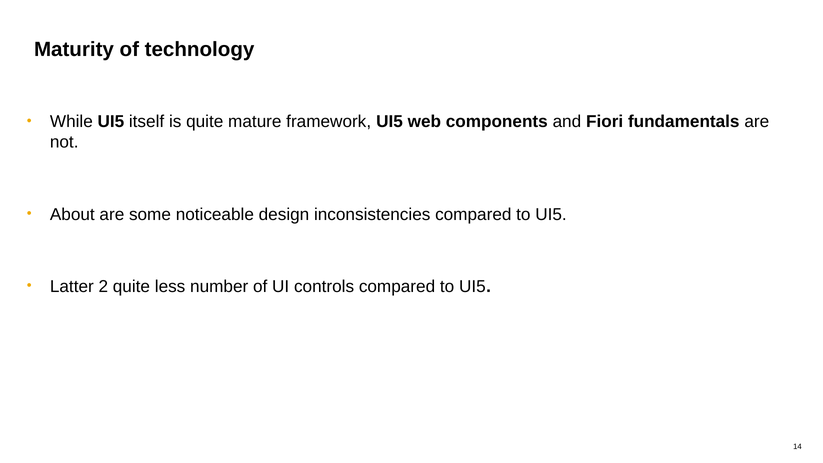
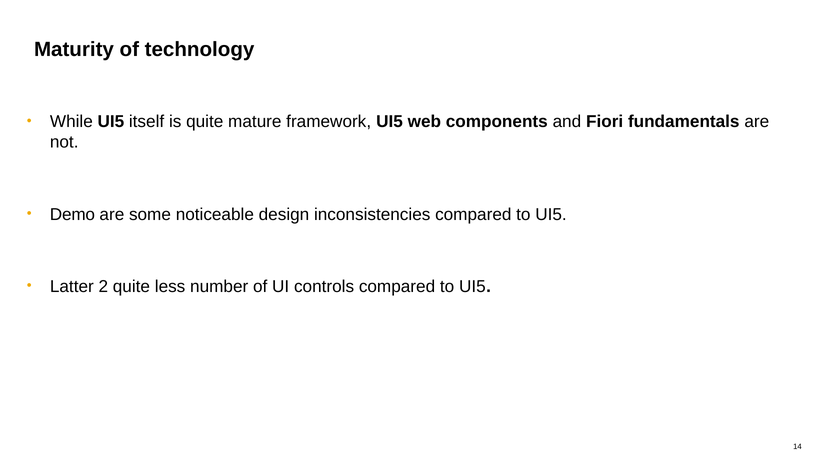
About: About -> Demo (72, 214)
